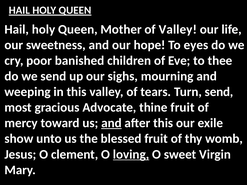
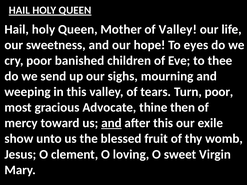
Turn send: send -> poor (219, 92)
thine fruit: fruit -> then (183, 108)
loving underline: present -> none (131, 155)
